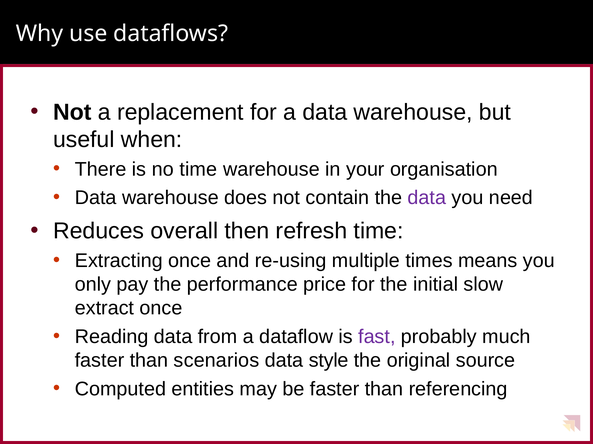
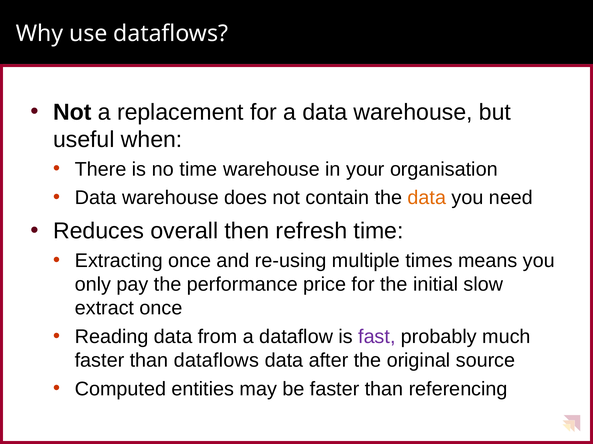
data colour: purple -> orange (427, 198)
than scenarios: scenarios -> dataflows (216, 361)
style: style -> after (329, 361)
